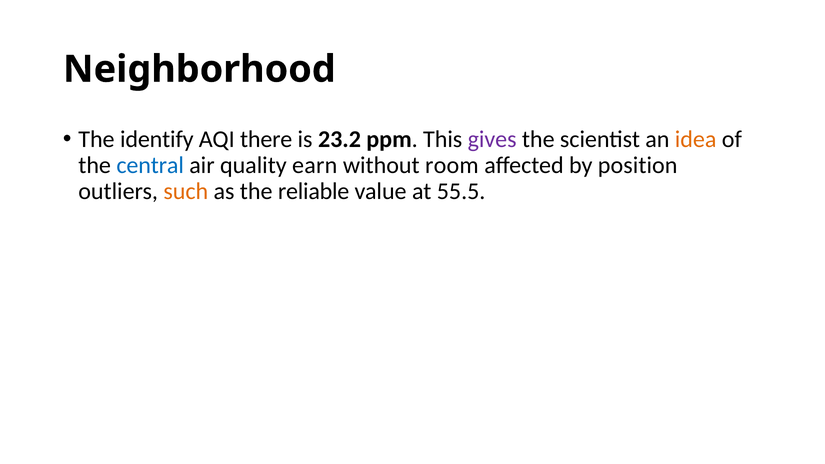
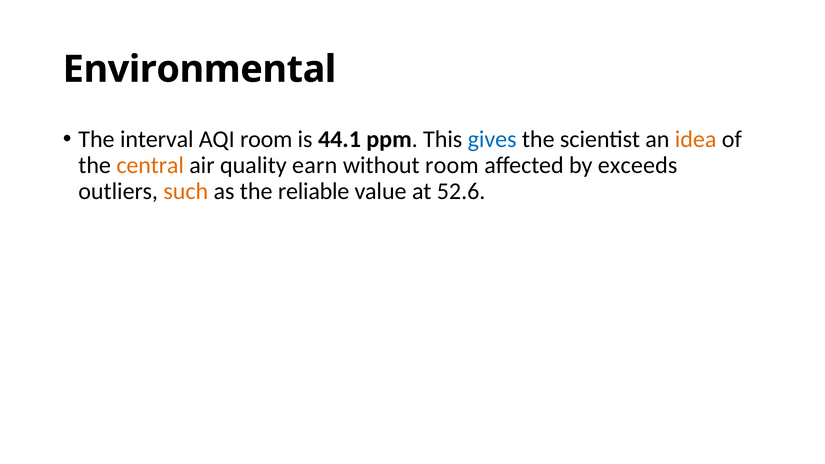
Neighborhood: Neighborhood -> Environmental (199, 69)
identify: identify -> interval (157, 139)
AQI there: there -> room (266, 139)
23.2: 23.2 -> 44.1 (339, 139)
gives colour: purple -> blue (492, 139)
central colour: blue -> orange (150, 165)
position: position -> exceeds (638, 165)
55.5: 55.5 -> 52.6 (461, 191)
